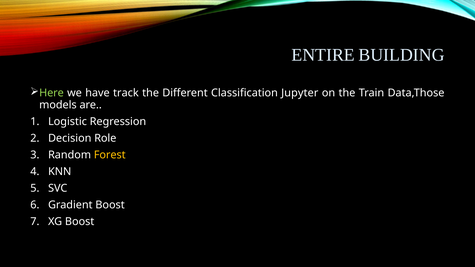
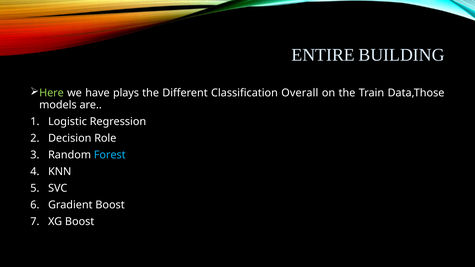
track: track -> plays (126, 93)
Jupyter: Jupyter -> Overall (300, 93)
Forest colour: yellow -> light blue (110, 155)
